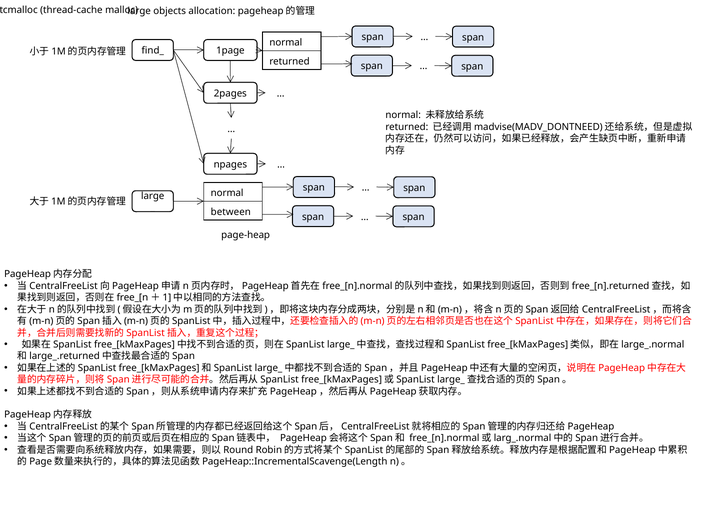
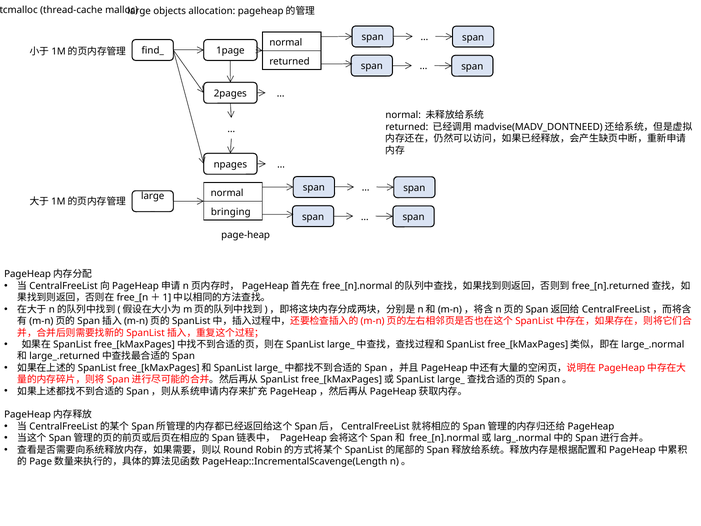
between: between -> bringing (231, 212)
